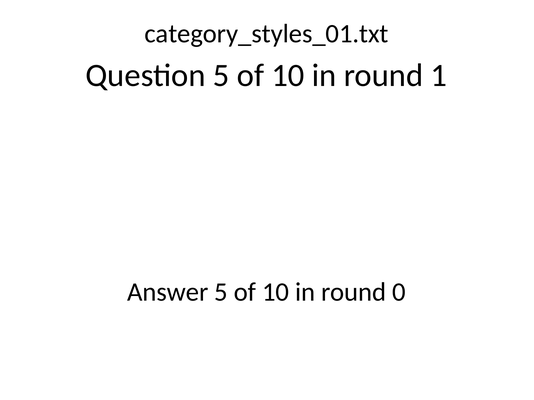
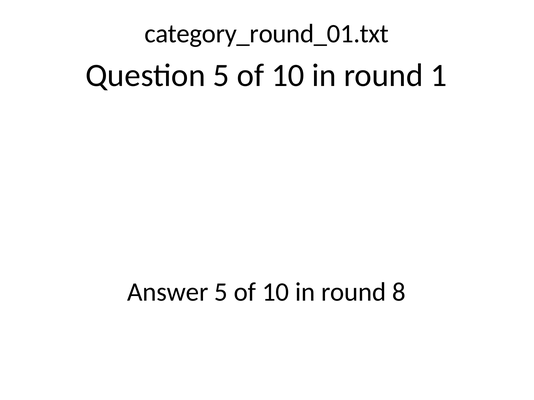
category_styles_01.txt: category_styles_01.txt -> category_round_01.txt (267, 34)
0: 0 -> 8 (399, 293)
